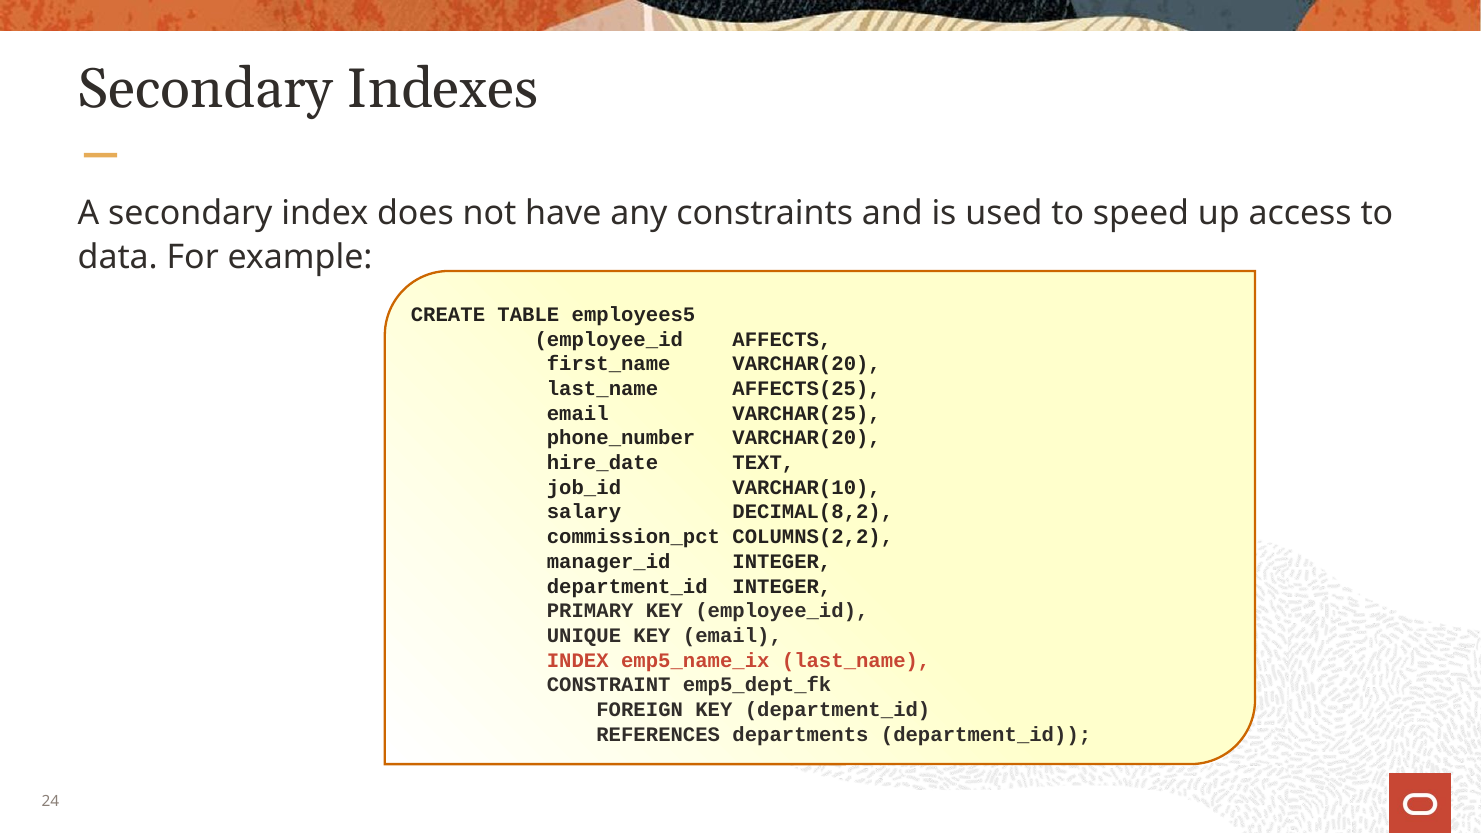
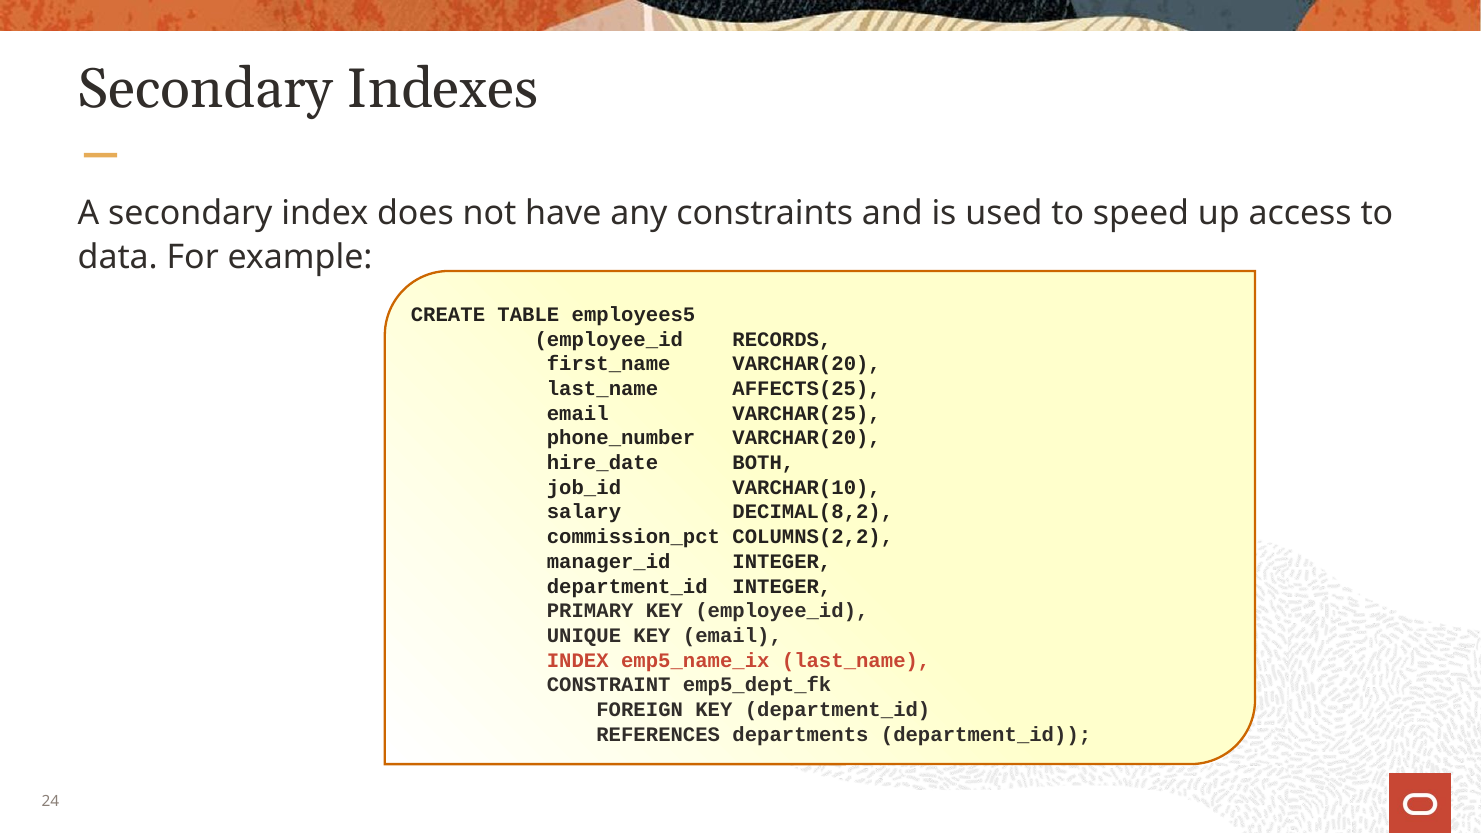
AFFECTS: AFFECTS -> RECORDS (782, 339)
TEXT: TEXT -> BOTH (763, 463)
